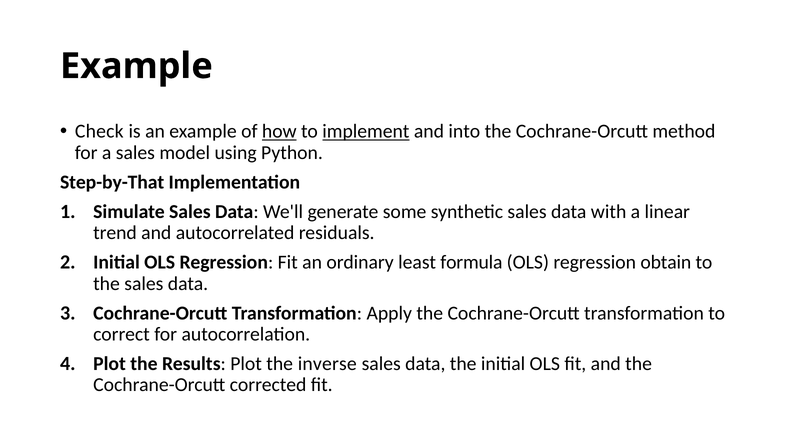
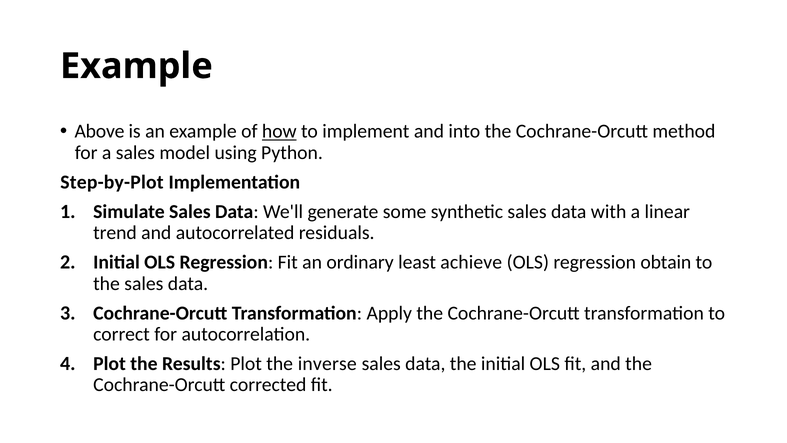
Check: Check -> Above (99, 131)
implement underline: present -> none (366, 131)
Step-by-That: Step-by-That -> Step-by-Plot (112, 182)
formula: formula -> achieve (471, 262)
